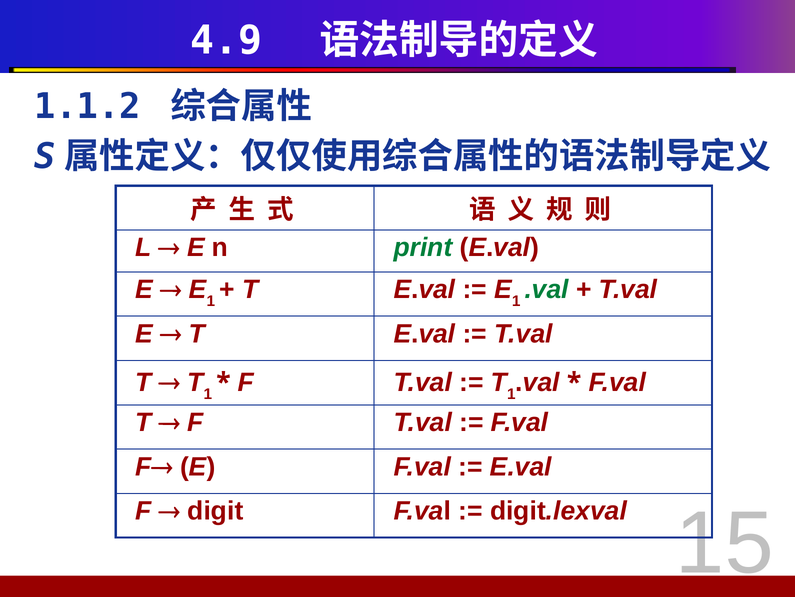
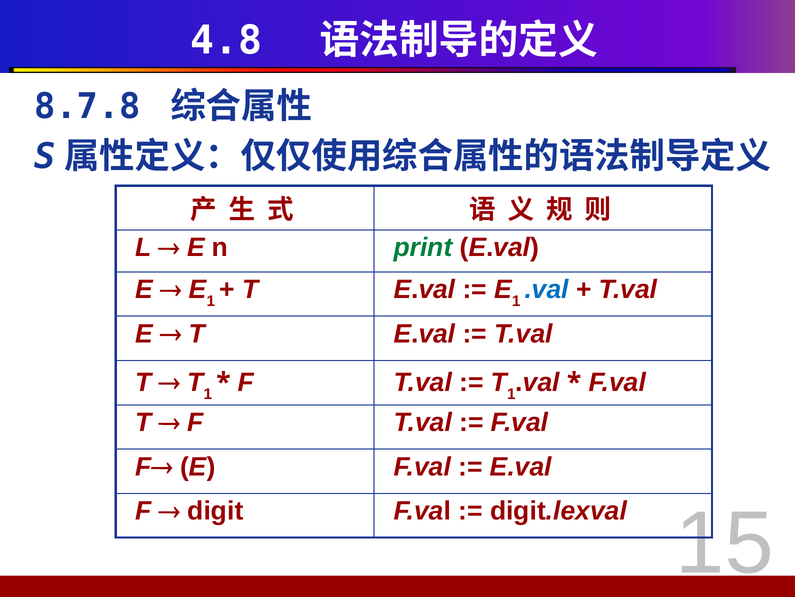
4.9: 4.9 -> 4.8 (226, 40)
1.1.2: 1.1.2 -> 8.7.8 (87, 107)
.val colour: green -> blue (547, 289)
